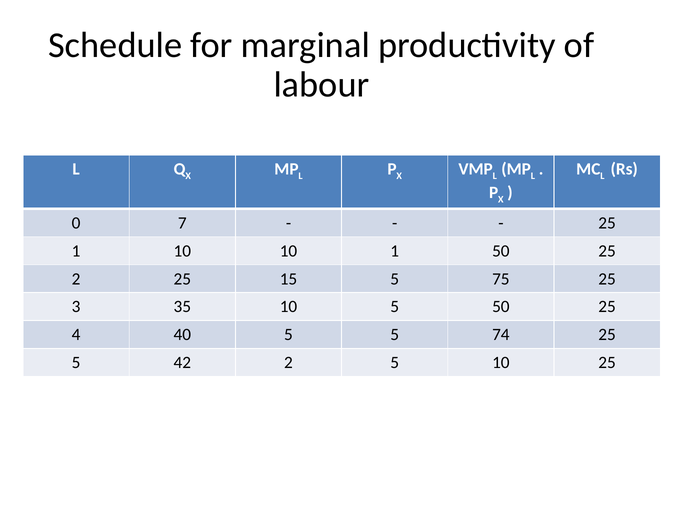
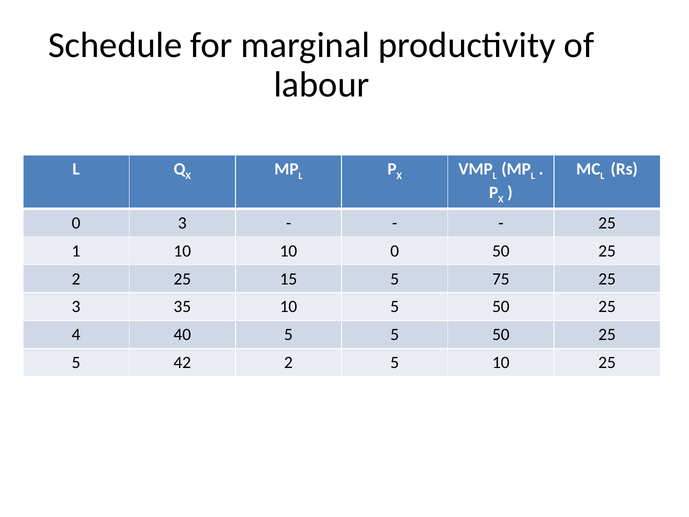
0 7: 7 -> 3 (182, 223)
10 1: 1 -> 0 (395, 251)
5 5 74: 74 -> 50 (501, 335)
